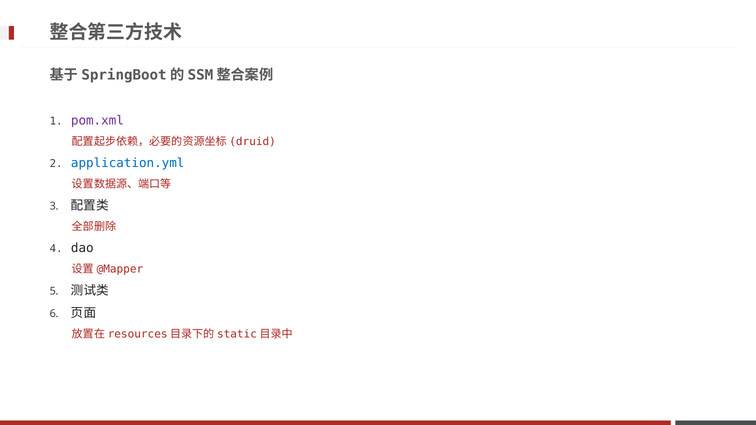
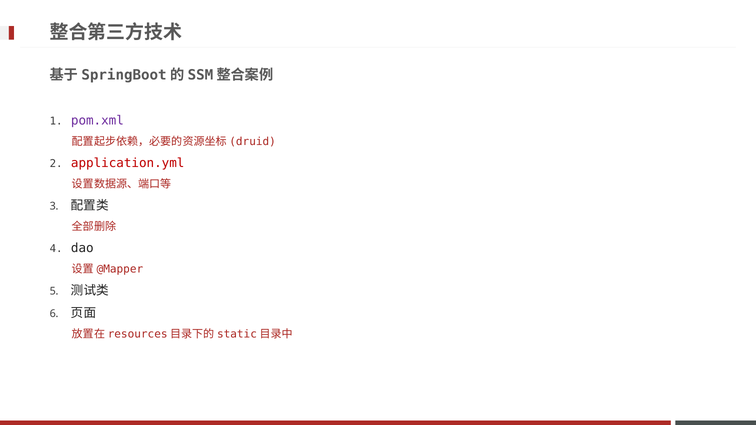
application.yml colour: blue -> red (128, 163)
